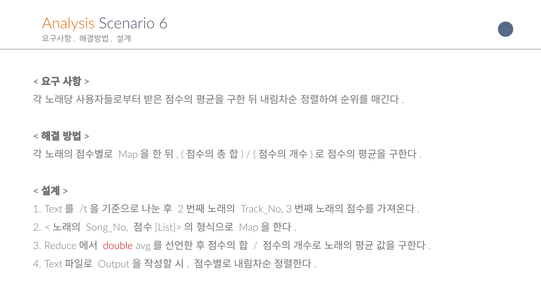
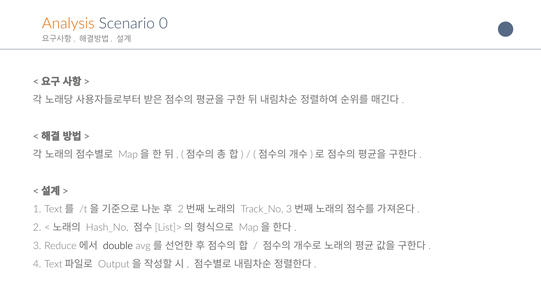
6: 6 -> 0 (163, 24)
Song_No: Song_No -> Hash_No (107, 228)
double colour: red -> black (118, 246)
